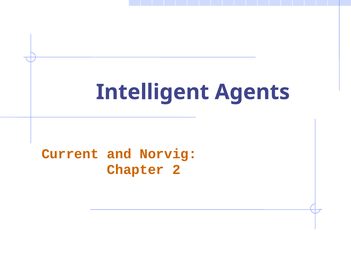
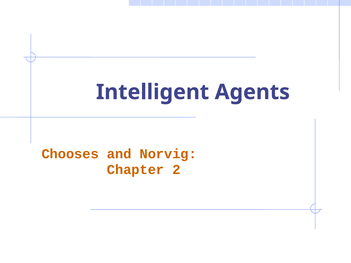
Current: Current -> Chooses (70, 154)
